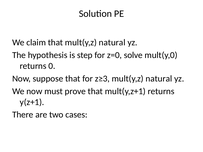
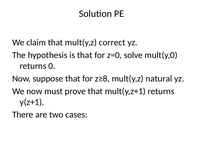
that mult(y,z natural: natural -> correct (112, 43)
is step: step -> that (85, 55)
z≥3: z≥3 -> z≥8 (102, 79)
